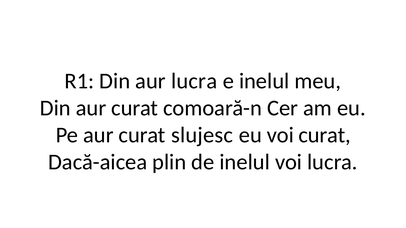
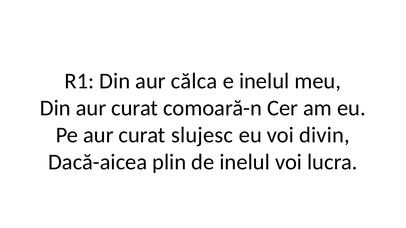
aur lucra: lucra -> călca (194, 81)
voi curat: curat -> divin (324, 135)
